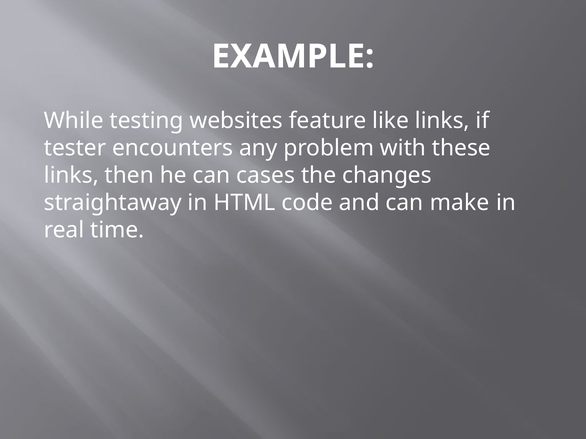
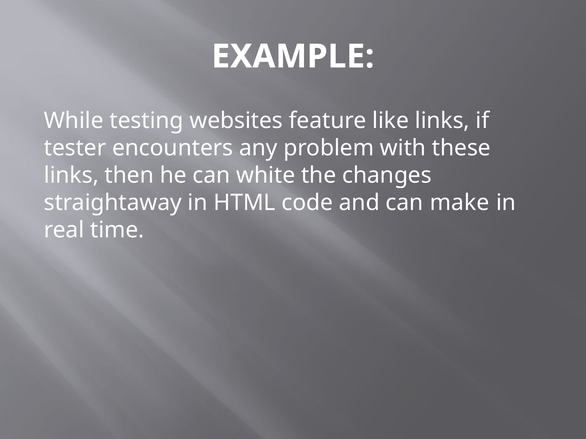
cases: cases -> white (266, 175)
